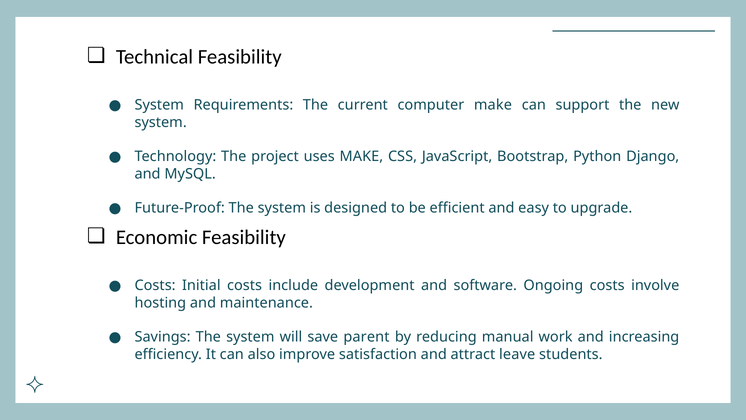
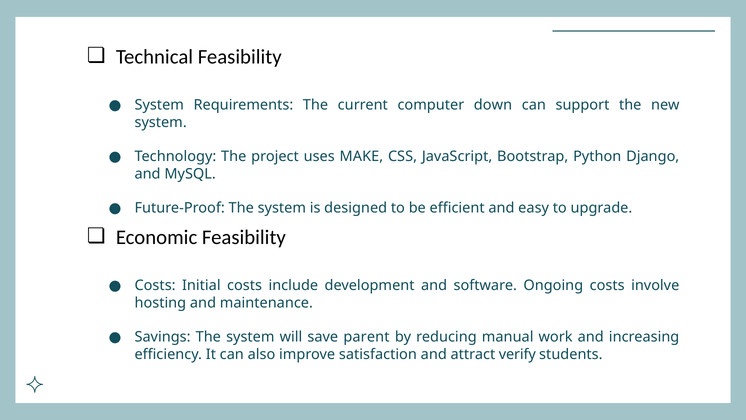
computer make: make -> down (493, 105)
leave: leave -> verify (517, 354)
